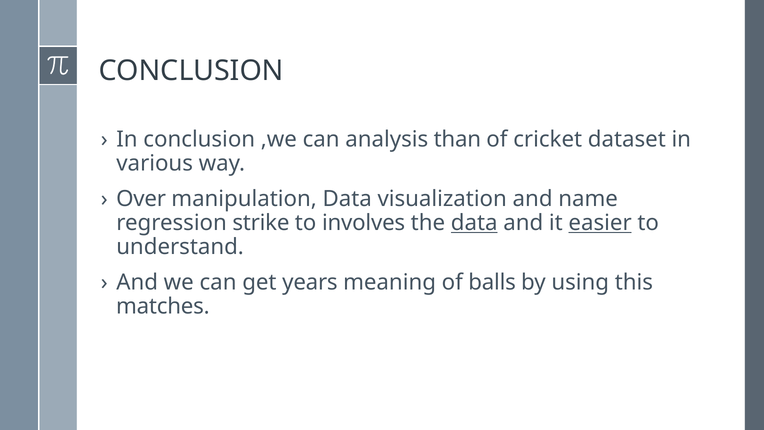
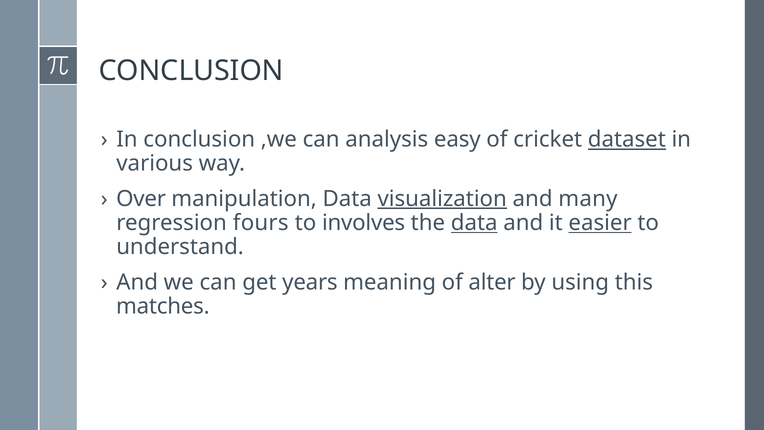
than: than -> easy (457, 139)
dataset underline: none -> present (627, 139)
visualization underline: none -> present (442, 199)
name: name -> many (588, 199)
strike: strike -> fours (261, 223)
balls: balls -> alter (492, 282)
